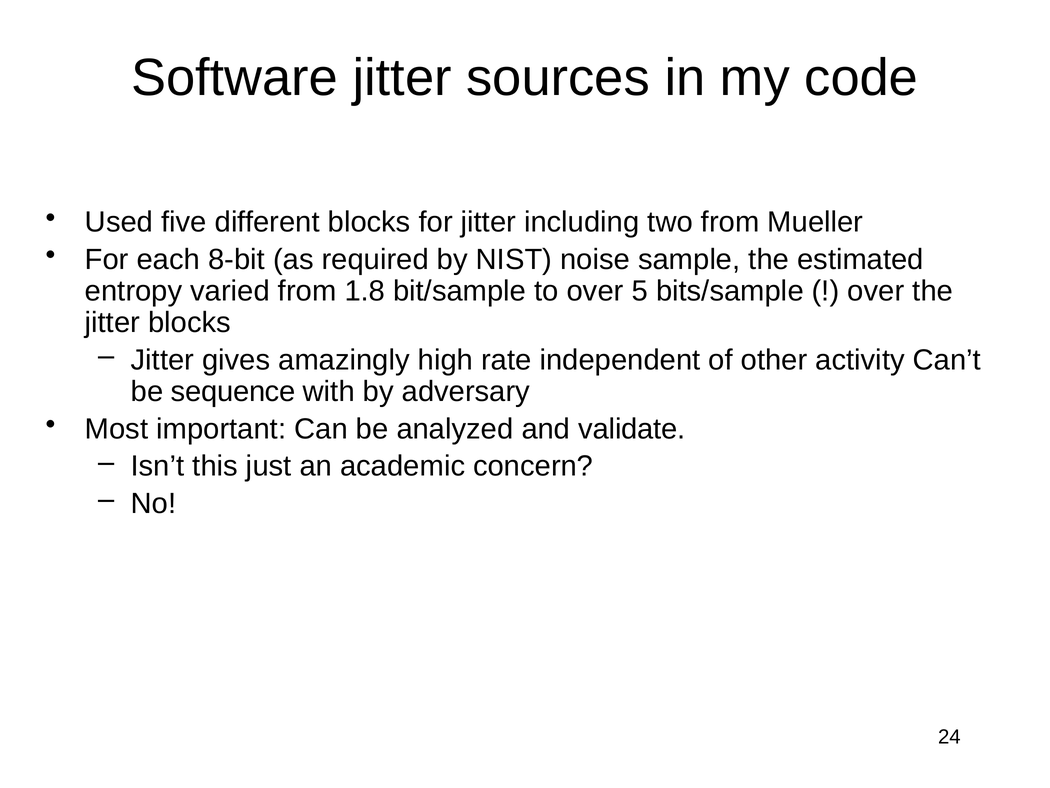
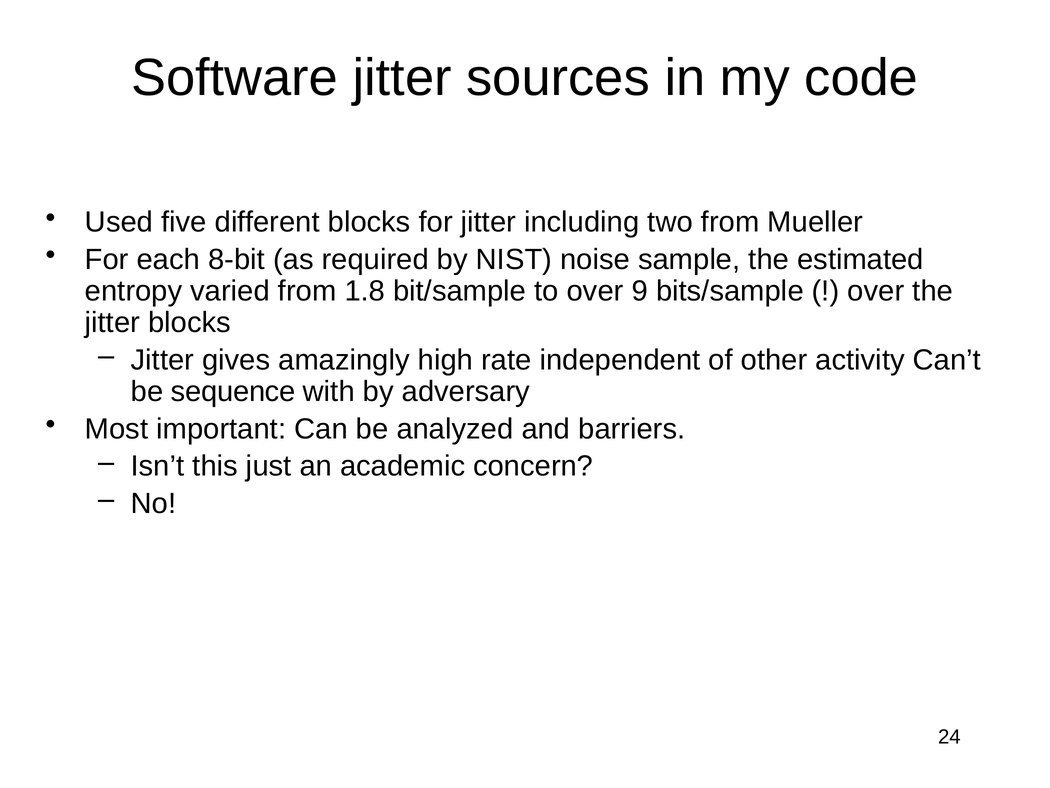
5: 5 -> 9 (640, 291)
validate: validate -> barriers (632, 429)
